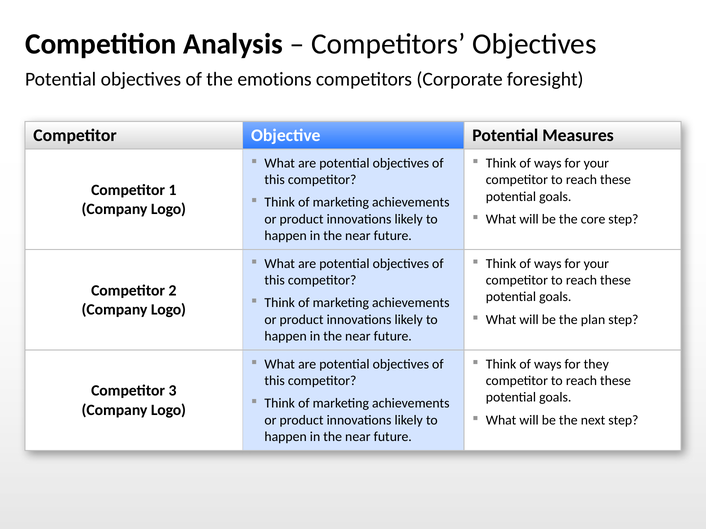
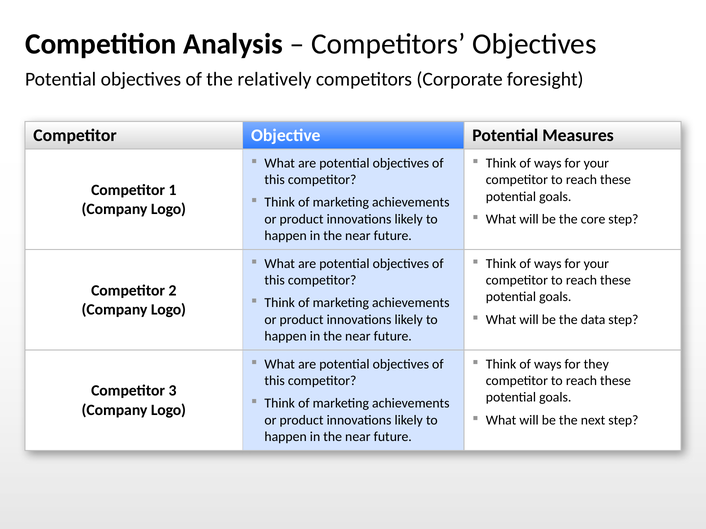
emotions: emotions -> relatively (274, 79)
plan: plan -> data (593, 320)
